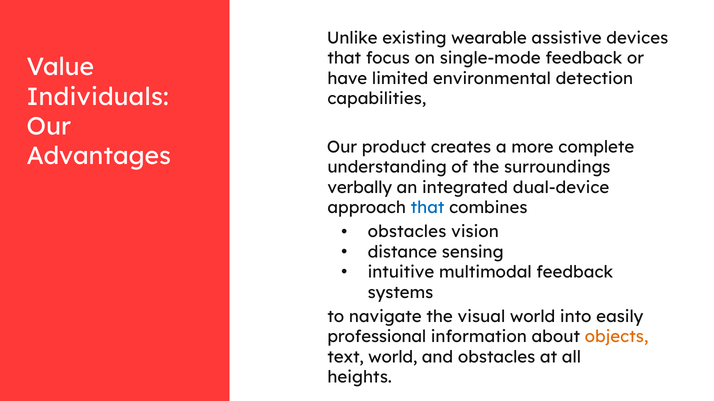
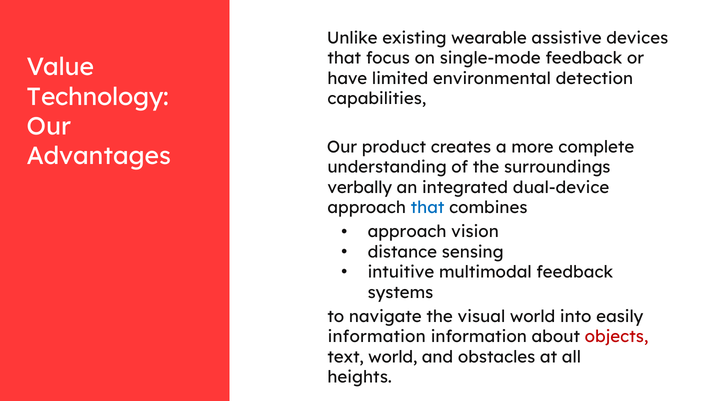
Individuals: Individuals -> Technology (98, 97)
obstacles: obstacles -> approach (407, 232)
professional: professional -> information (377, 337)
objects colour: orange -> red (617, 337)
